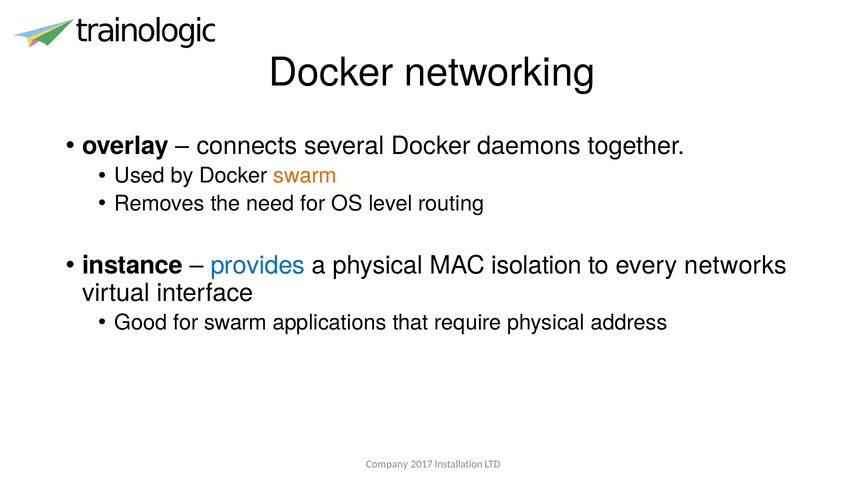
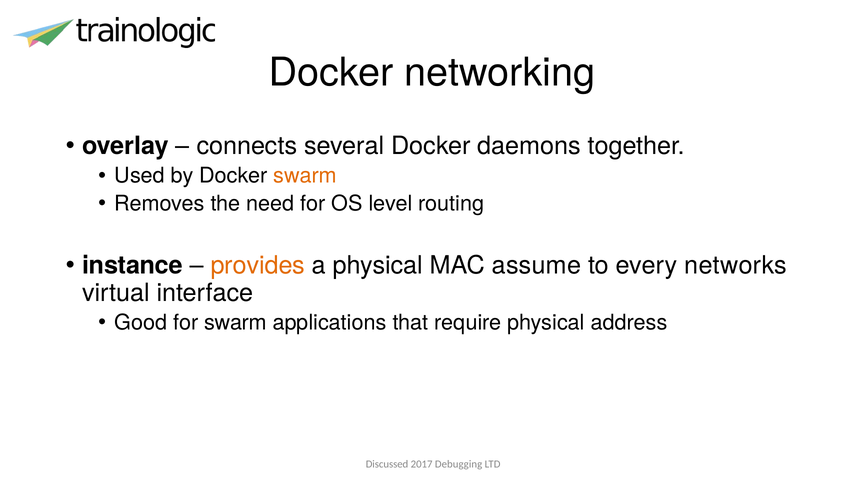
provides colour: blue -> orange (258, 266)
isolation: isolation -> assume (536, 266)
Company: Company -> Discussed (387, 464)
Installation: Installation -> Debugging (459, 464)
